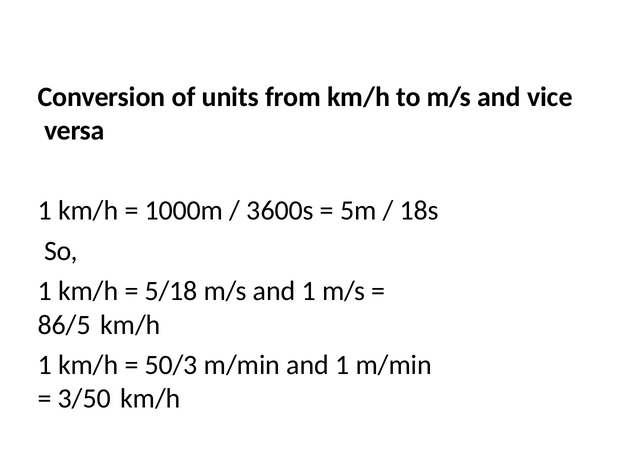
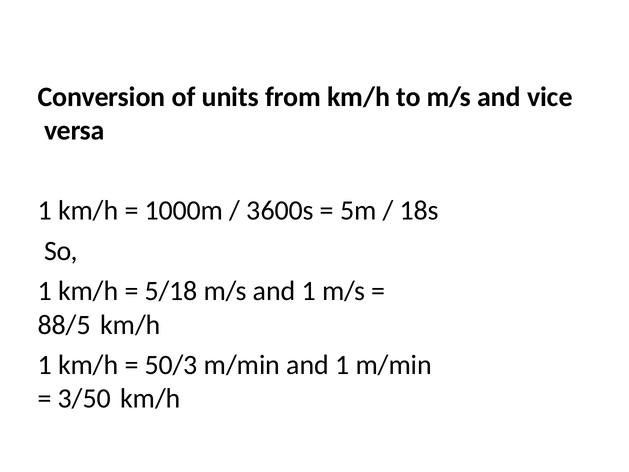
86/5: 86/5 -> 88/5 (64, 325)
